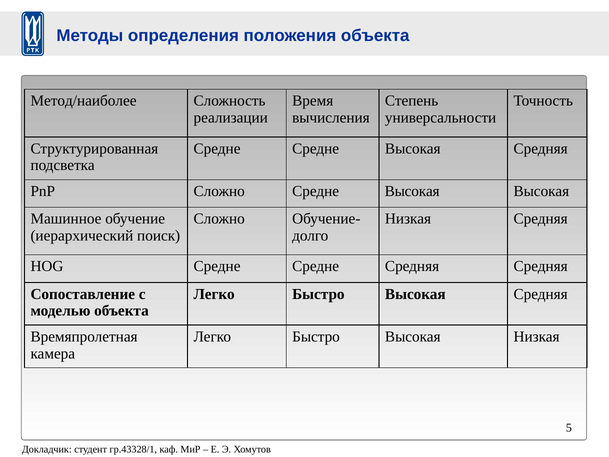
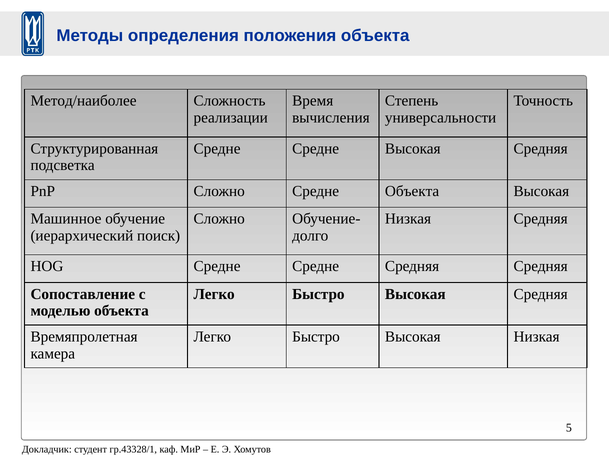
Сложно Средне Высокая: Высокая -> Объекта (412, 191)
